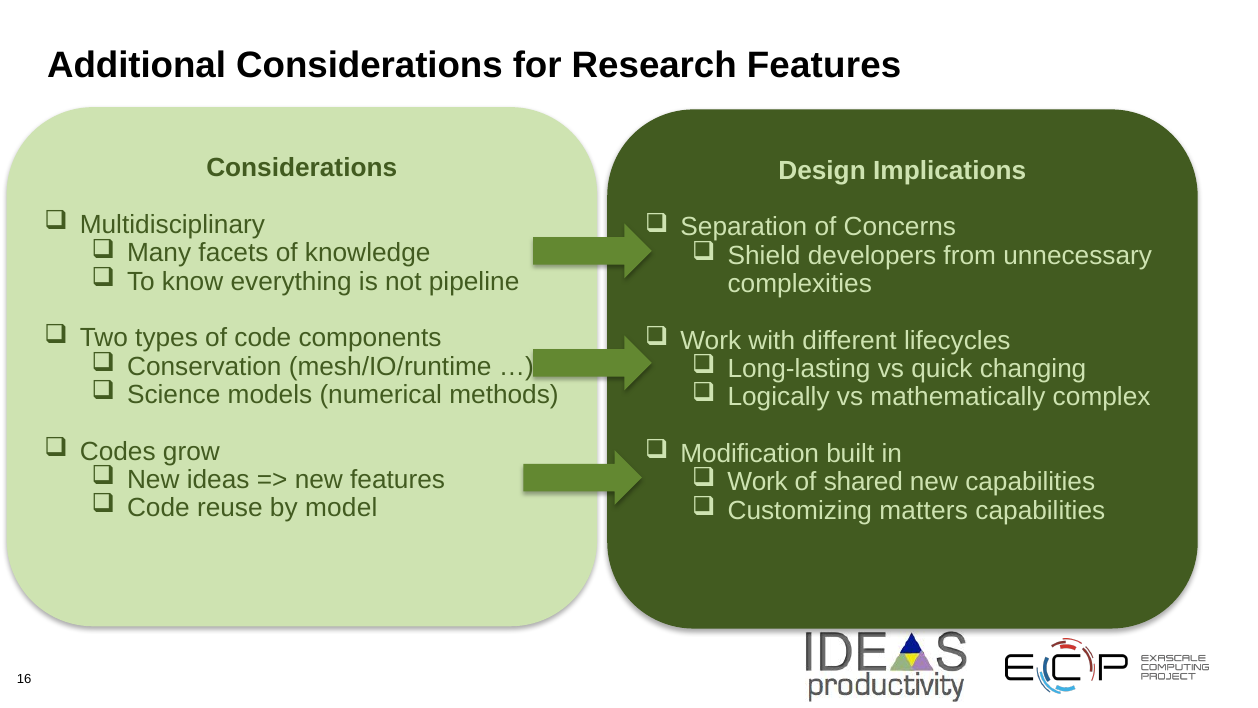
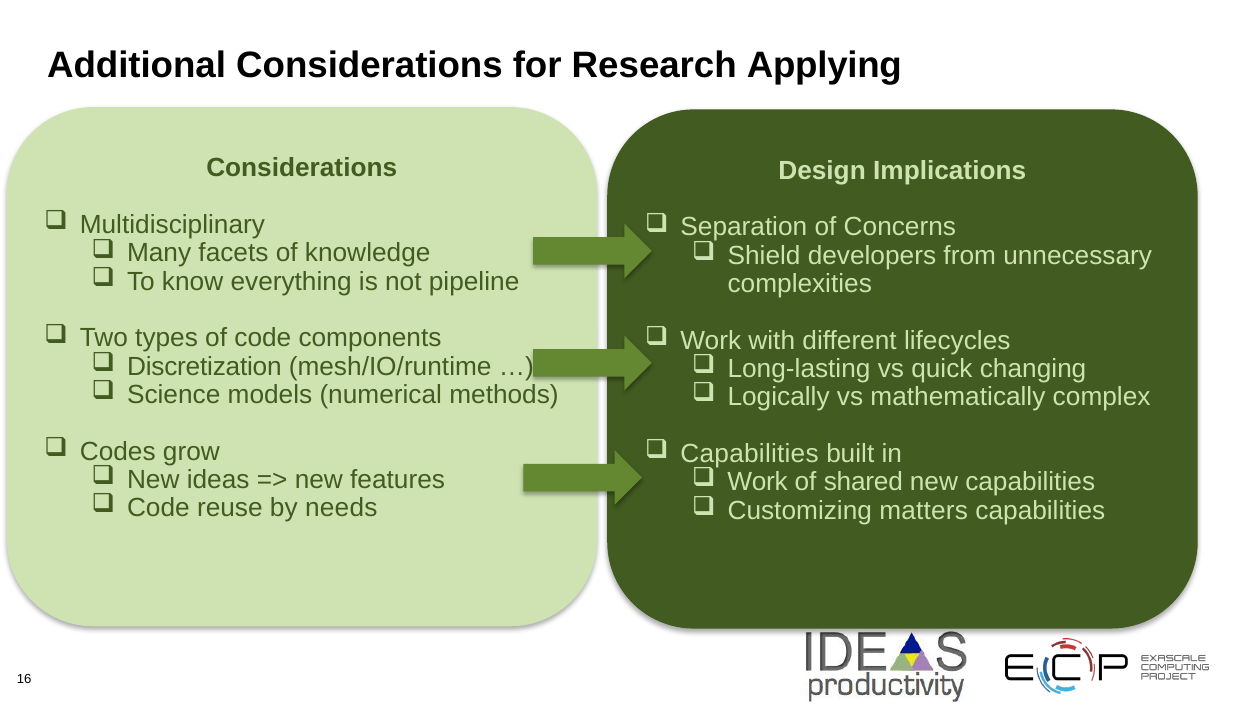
Research Features: Features -> Applying (824, 65)
Conservation: Conservation -> Discretization (204, 366)
Modification: Modification -> Capabilities (750, 454)
model: model -> needs (341, 508)
